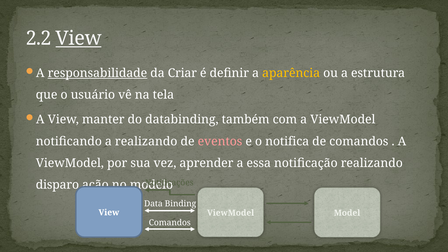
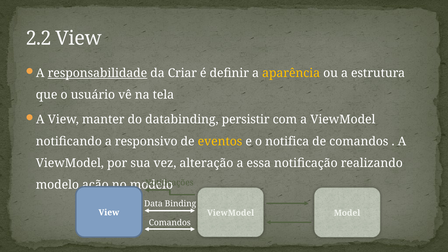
View underline: present -> none (79, 38)
também: também -> persistir (246, 120)
a realizando: realizando -> responsivo (146, 141)
eventos colour: pink -> yellow (220, 141)
aprender: aprender -> alteração (206, 163)
disparo: disparo -> modelo (57, 185)
